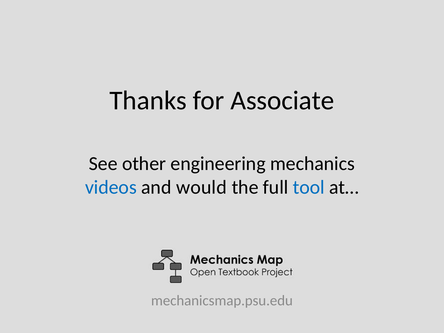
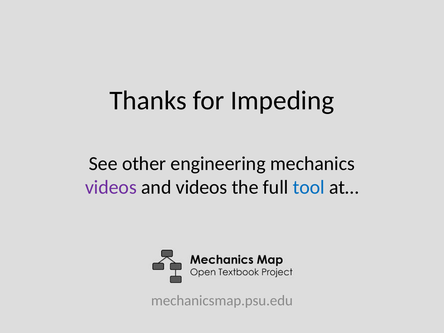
Associate: Associate -> Impeding (282, 100)
videos colour: blue -> purple (111, 187)
and would: would -> videos (202, 187)
